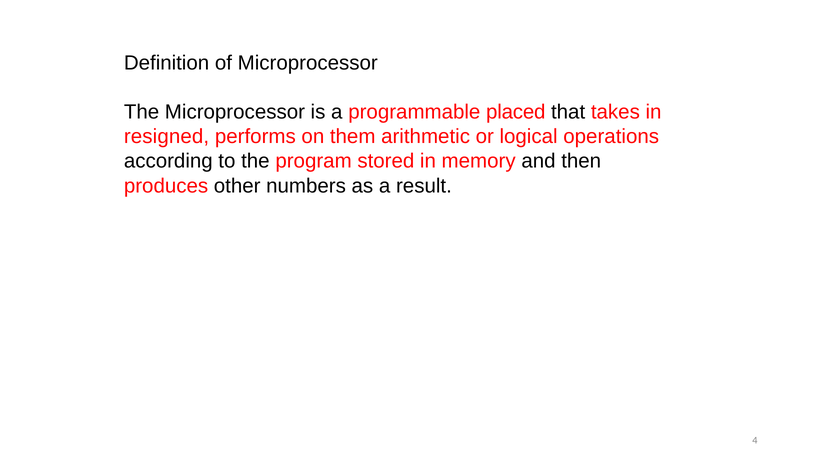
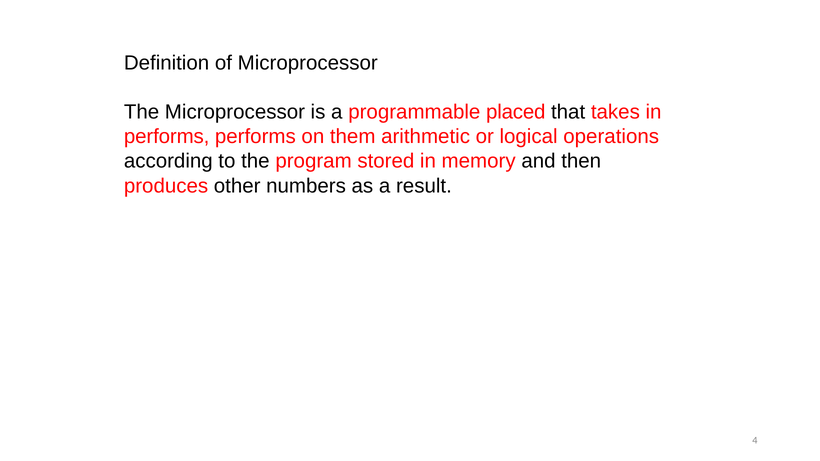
resigned: resigned -> performs (167, 137)
